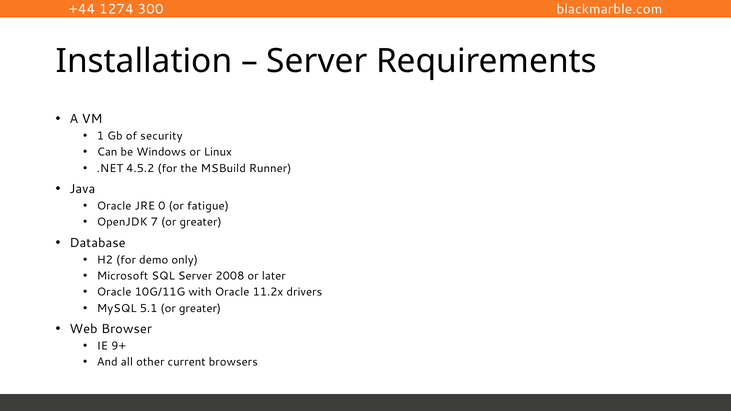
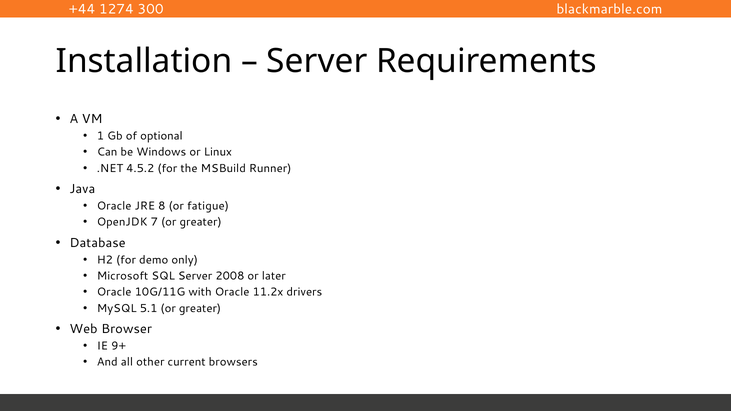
security: security -> optional (161, 136)
0: 0 -> 8 (162, 206)
